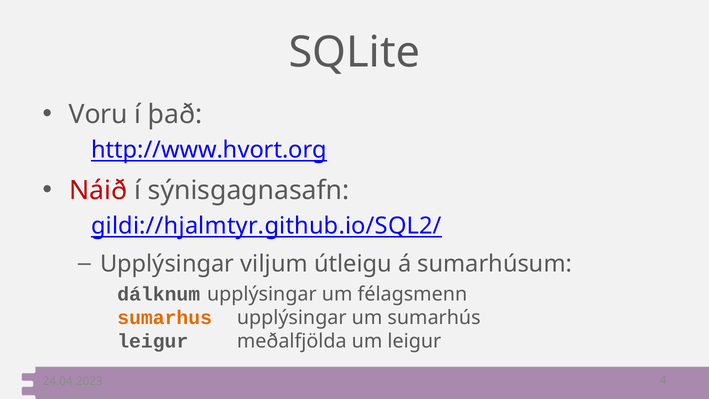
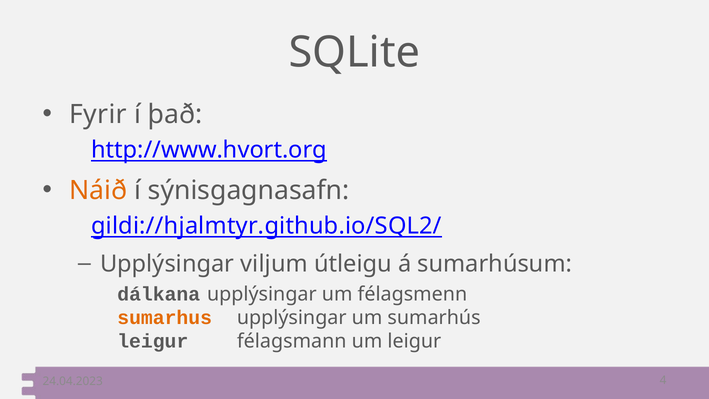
Voru: Voru -> Fyrir (98, 114)
Náið colour: red -> orange (98, 190)
dálknum: dálknum -> dálkana (159, 294)
meðalfjölda: meðalfjölda -> félagsmann (292, 341)
